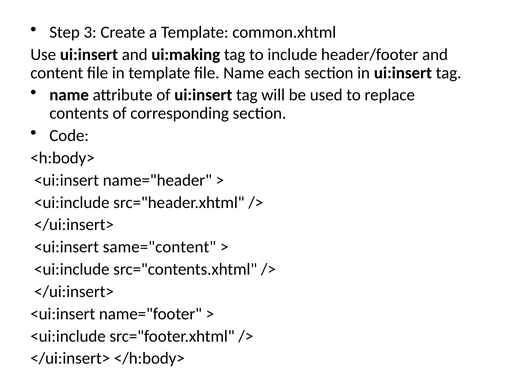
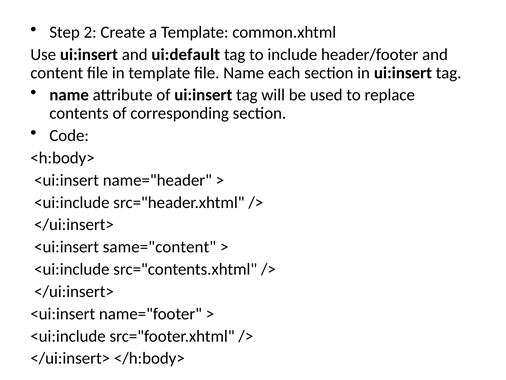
3: 3 -> 2 (90, 32)
ui:making: ui:making -> ui:default (186, 54)
